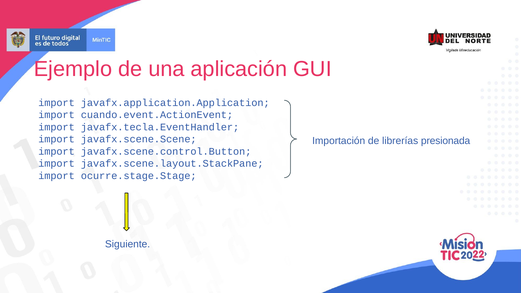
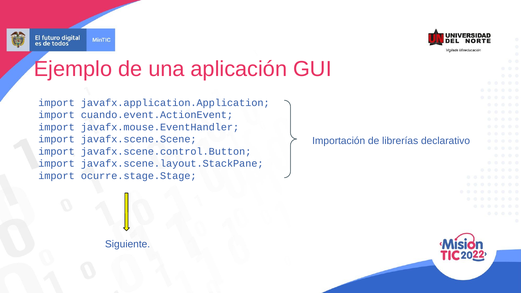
javafx.tecla.EventHandler: javafx.tecla.EventHandler -> javafx.mouse.EventHandler (160, 127)
presionada: presionada -> declarativo (446, 141)
